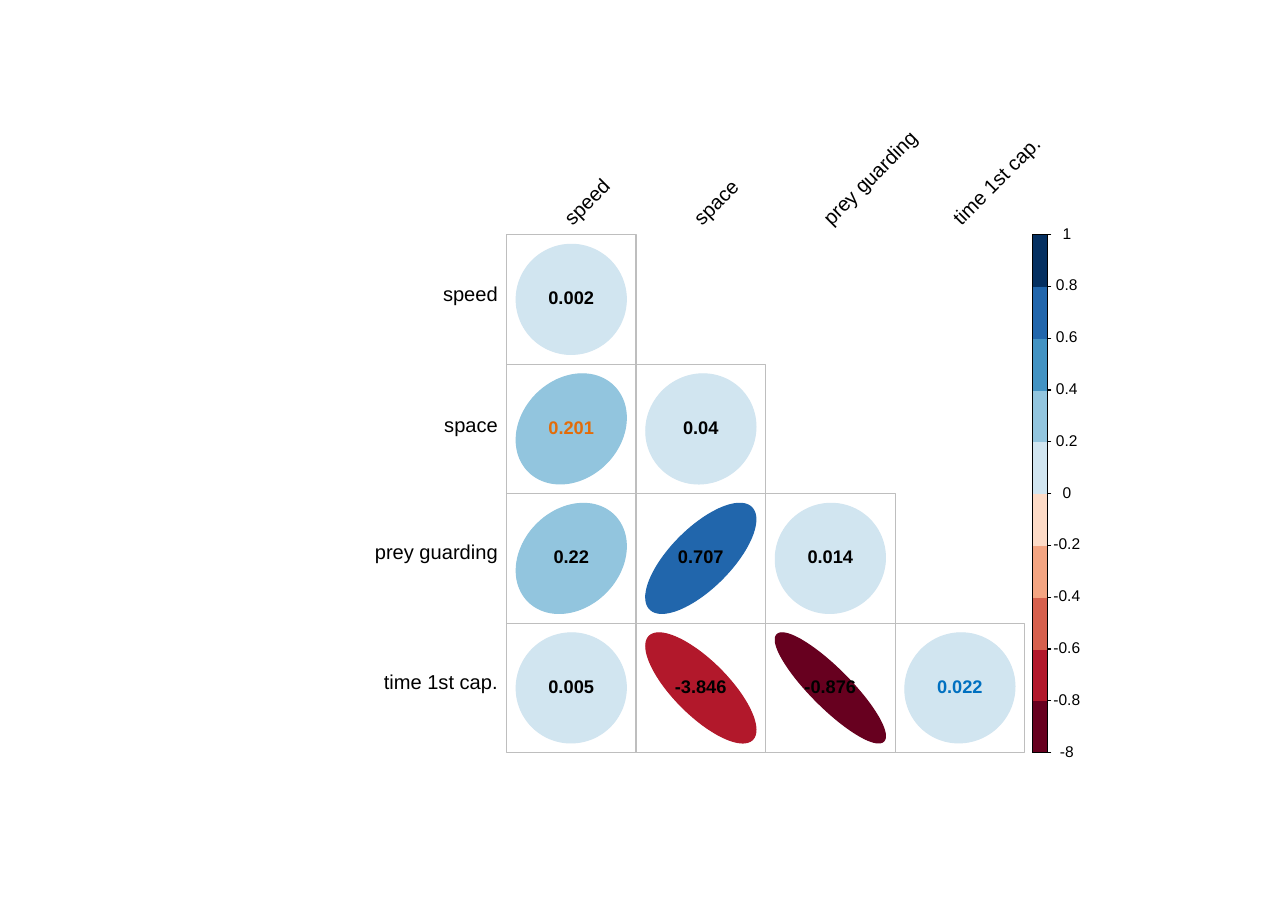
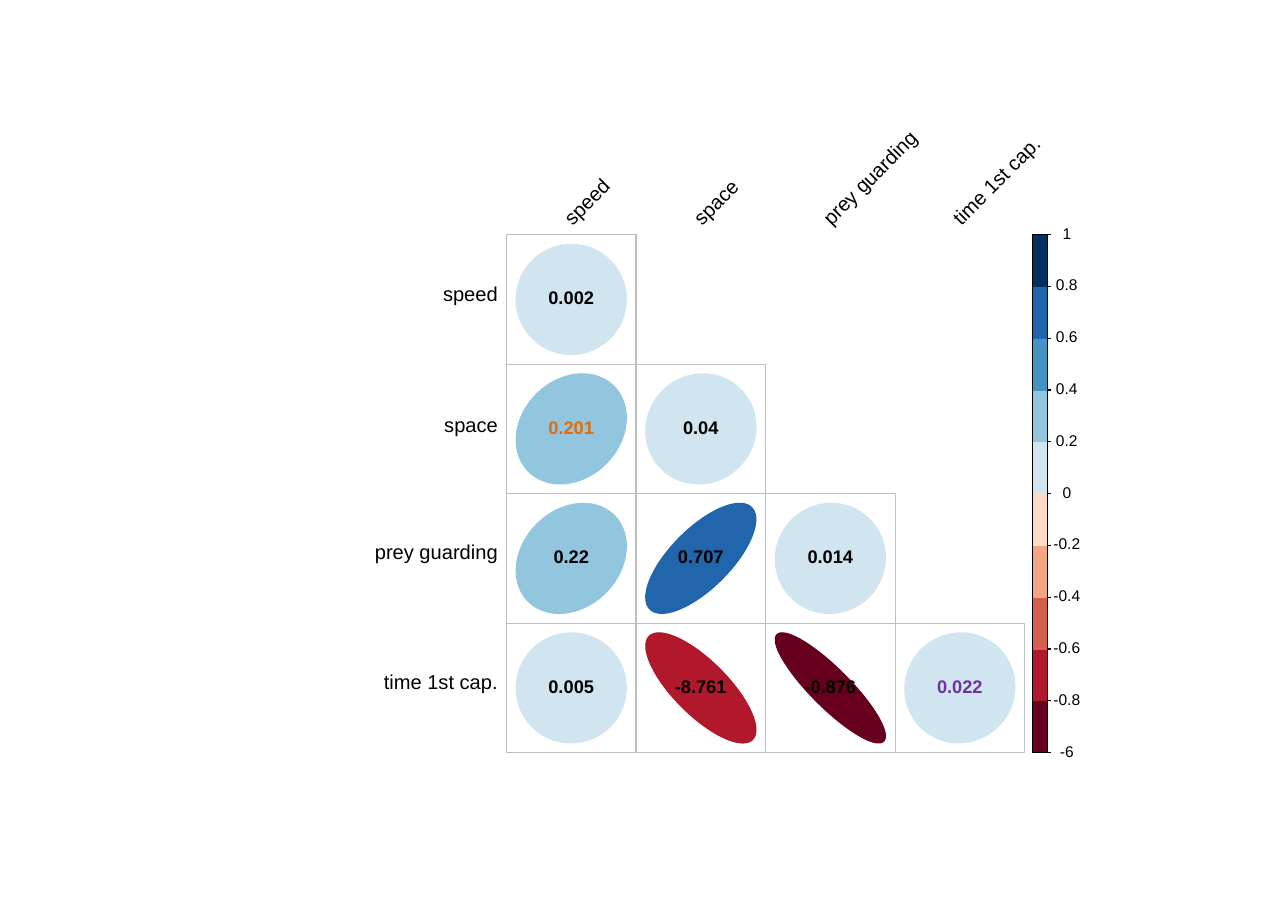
0.022 colour: blue -> purple (960, 687)
-3.846: -3.846 -> -8.761 (701, 687)
-8: -8 -> -6 (1067, 752)
